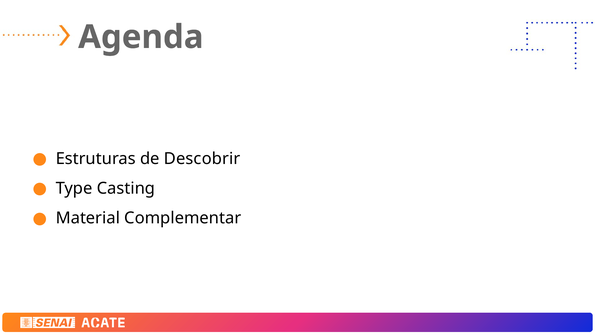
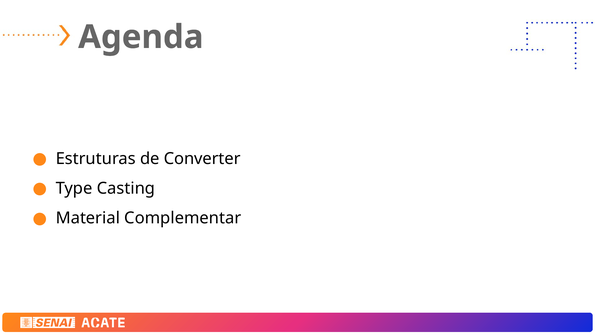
Descobrir: Descobrir -> Converter (202, 158)
